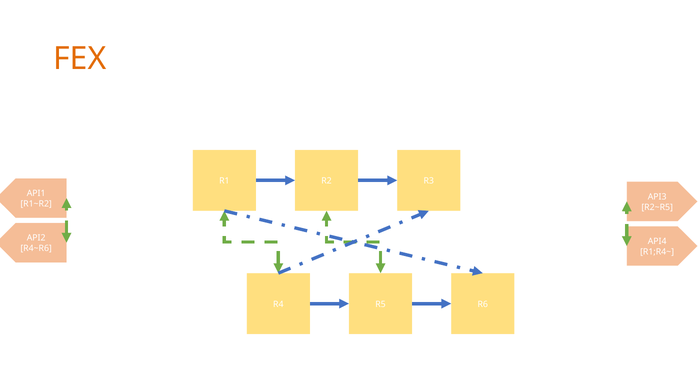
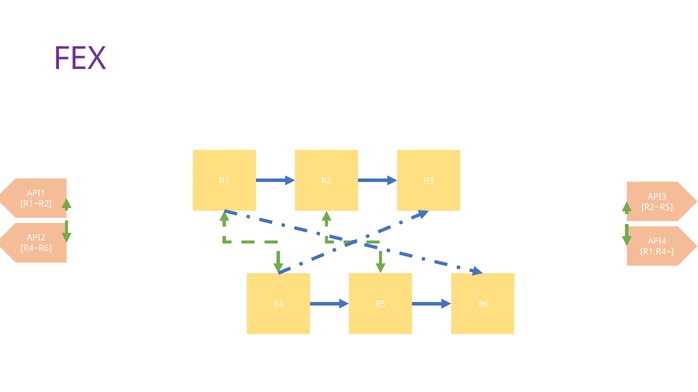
FEX colour: orange -> purple (80, 59)
